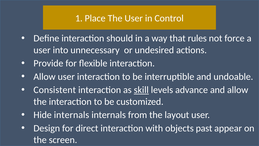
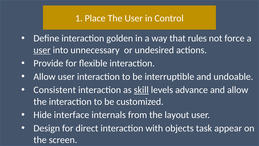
should: should -> golden (120, 38)
user underline: none -> present (42, 50)
Hide internals: internals -> interface (72, 115)
past: past -> task (204, 128)
